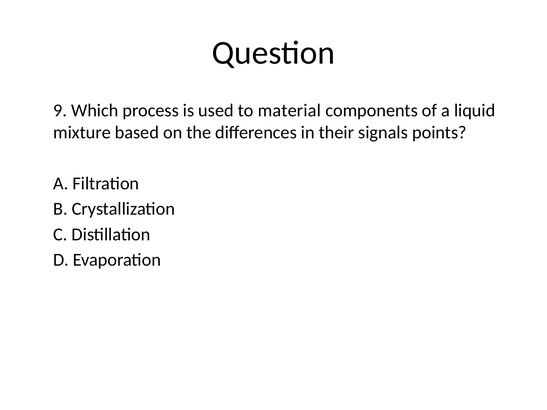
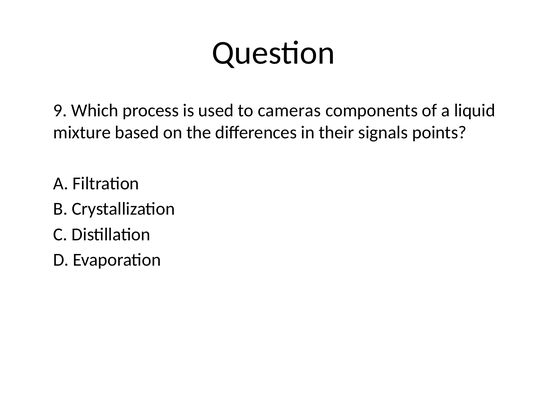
material: material -> cameras (289, 111)
